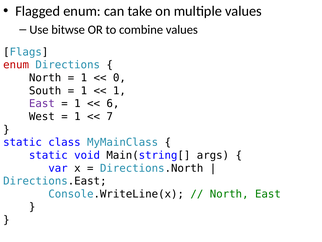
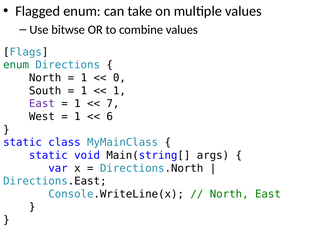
enum colour: red -> green (16, 65)
6: 6 -> 7 (113, 103)
7: 7 -> 6 (110, 116)
